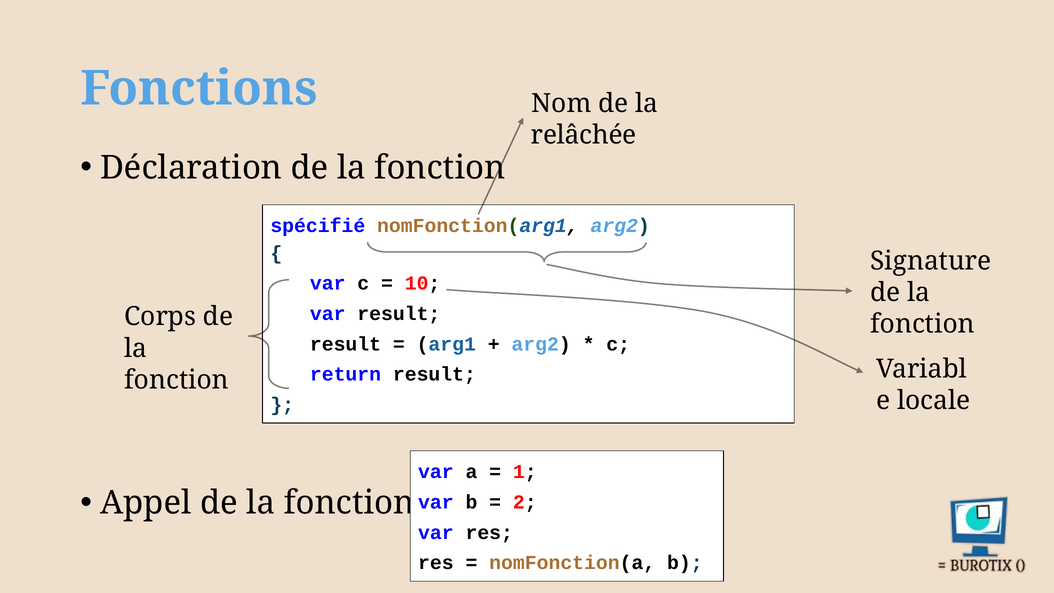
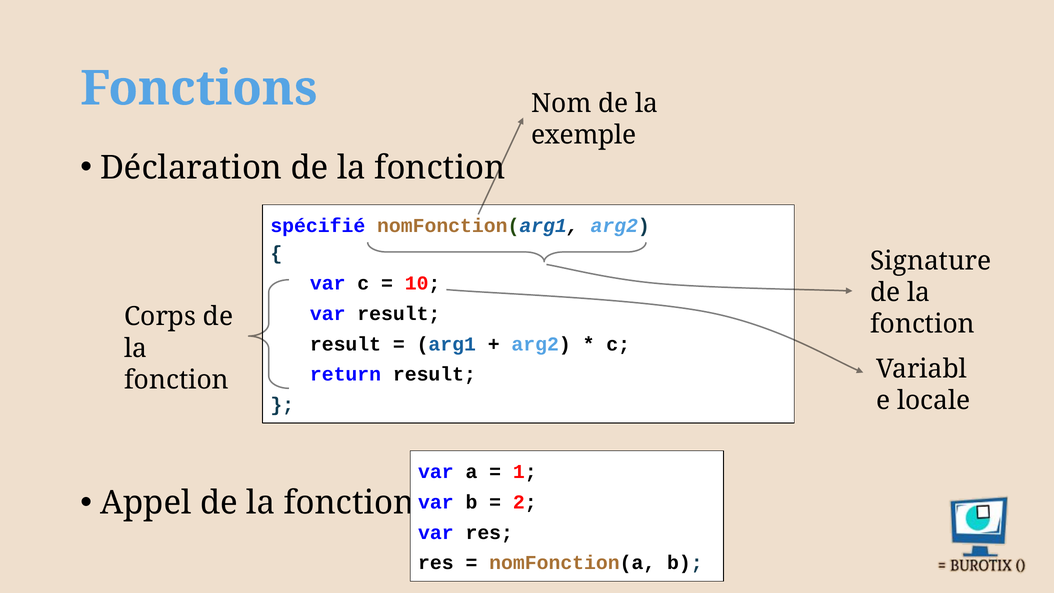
relâchée: relâchée -> exemple (584, 135)
